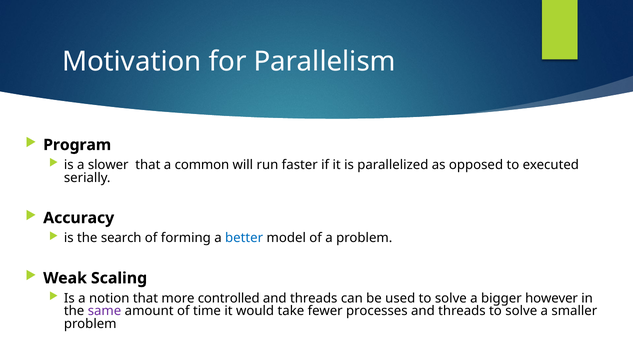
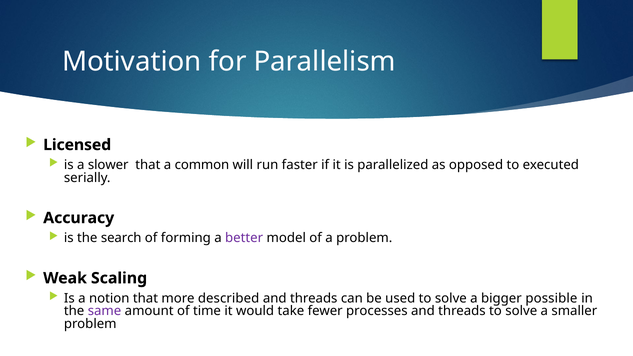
Program: Program -> Licensed (77, 145)
better colour: blue -> purple (244, 238)
controlled: controlled -> described (229, 298)
however: however -> possible (551, 298)
